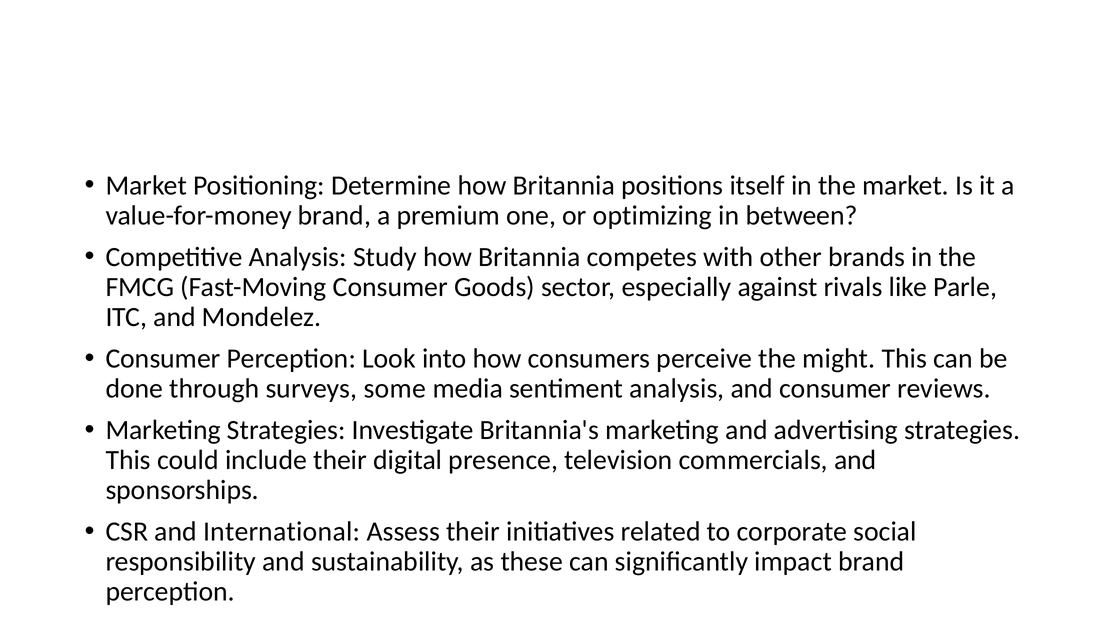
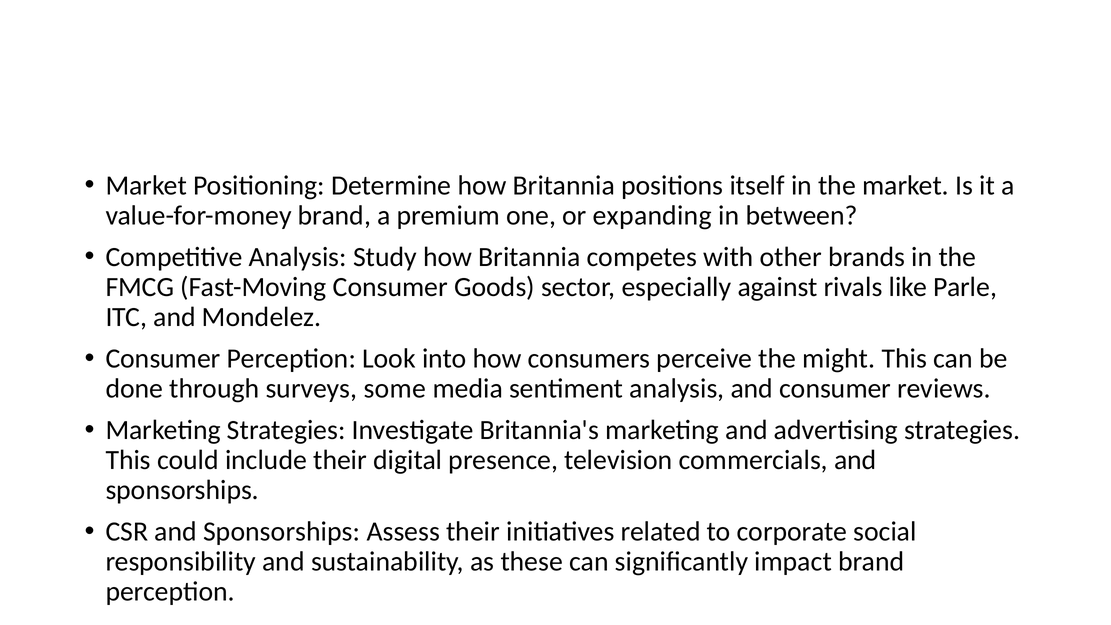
optimizing: optimizing -> expanding (652, 215)
CSR and International: International -> Sponsorships (282, 532)
